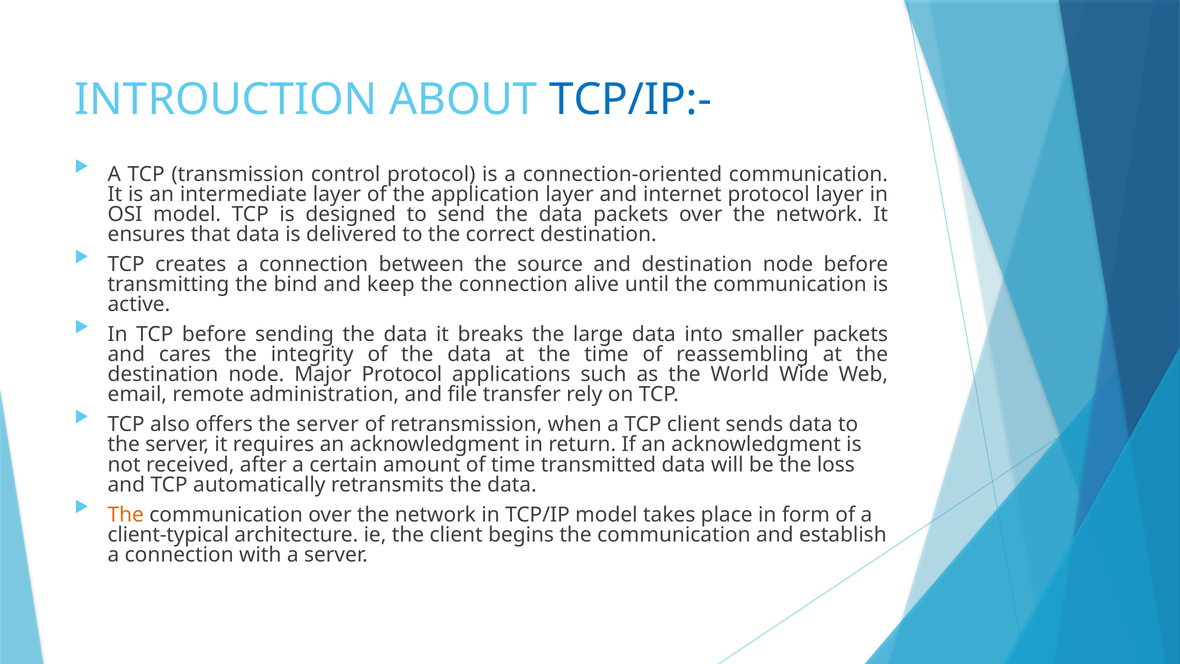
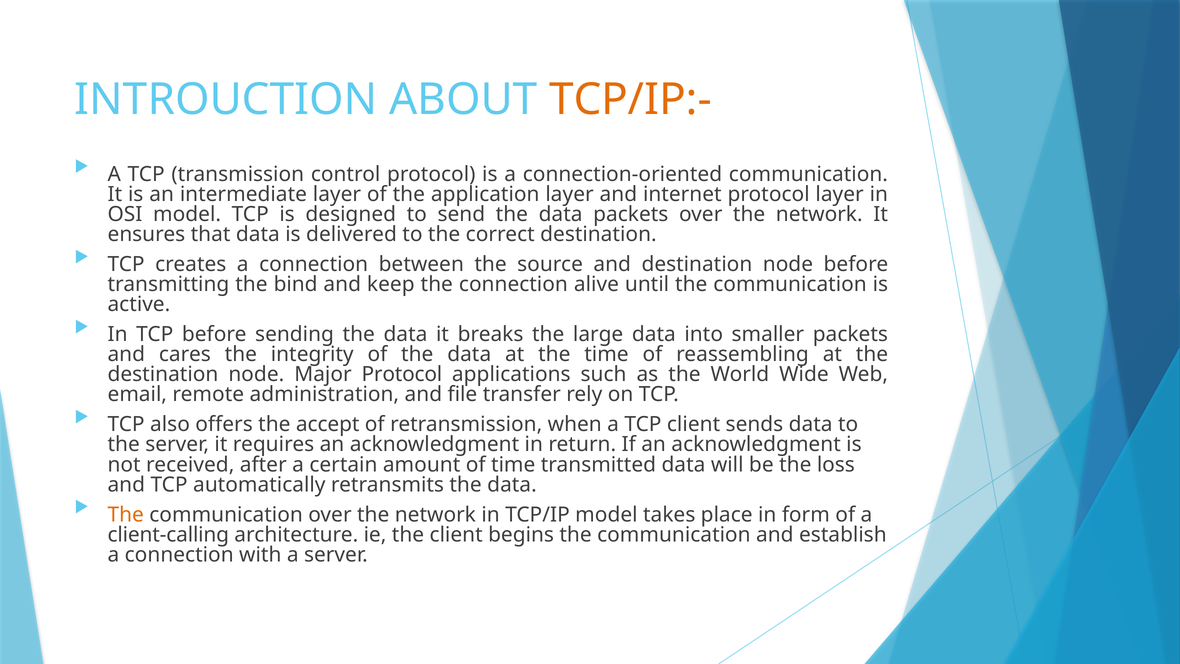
TCP/IP:- colour: blue -> orange (630, 99)
offers the server: server -> accept (328, 424)
client-typical: client-typical -> client-calling (168, 534)
